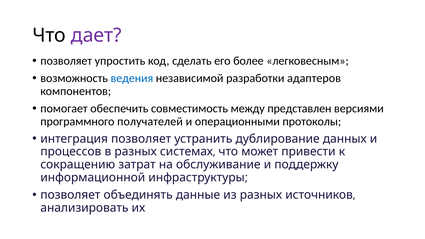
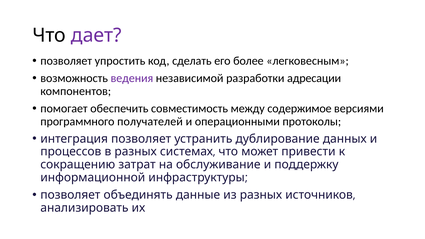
ведения colour: blue -> purple (132, 78)
адаптеров: адаптеров -> адресации (314, 78)
представлен: представлен -> содержимое (299, 109)
